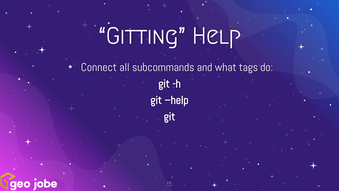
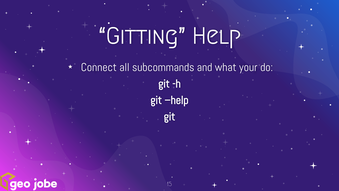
tags: tags -> your (248, 67)
